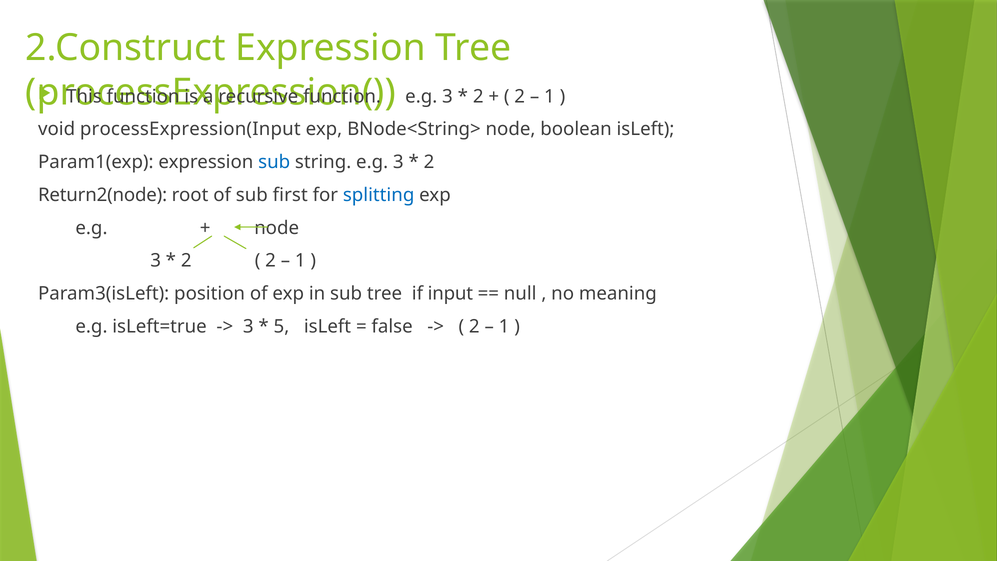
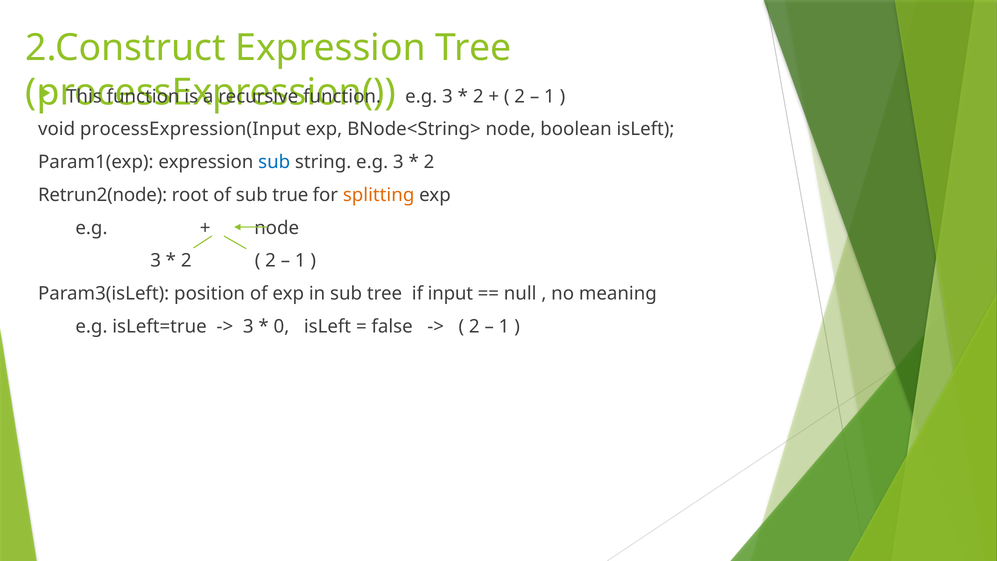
Return2(node: Return2(node -> Retrun2(node (103, 195)
first: first -> true (290, 195)
splitting colour: blue -> orange (379, 195)
5: 5 -> 0 (281, 326)
